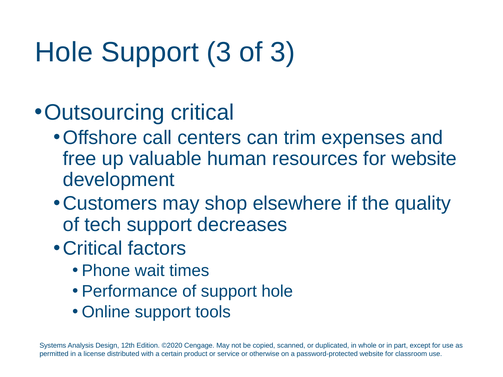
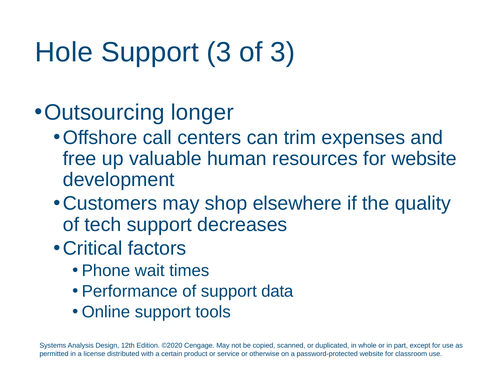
Outsourcing critical: critical -> longer (202, 112)
support hole: hole -> data (277, 291)
